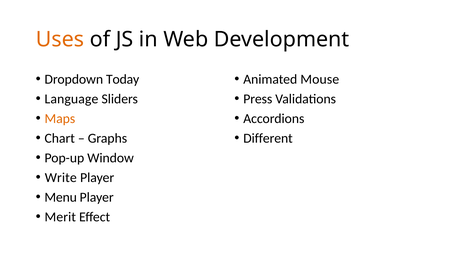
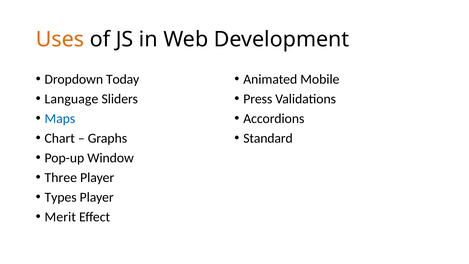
Mouse: Mouse -> Mobile (320, 79)
Maps colour: orange -> blue (60, 119)
Different: Different -> Standard (268, 138)
Write: Write -> Three (61, 177)
Menu: Menu -> Types (61, 197)
